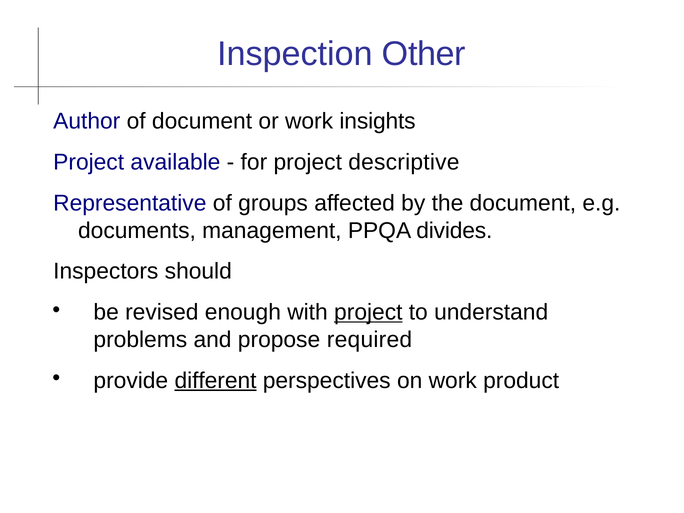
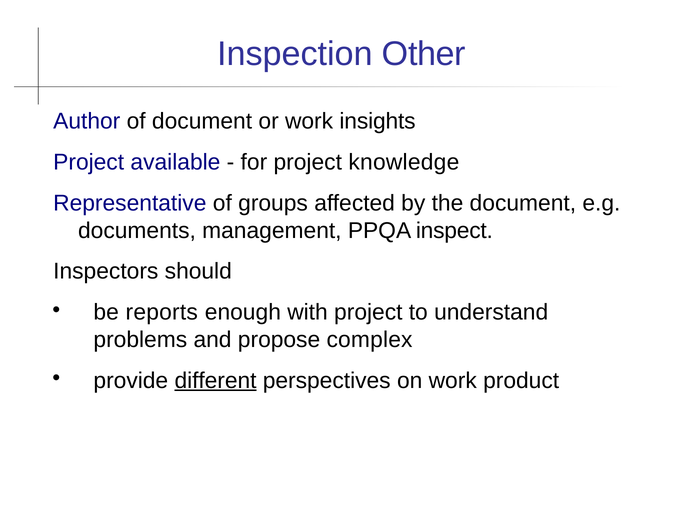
descriptive: descriptive -> knowledge (404, 162)
divides: divides -> inspect (454, 230)
revised: revised -> reports (162, 312)
project underline: present -> none (368, 312)
required: required -> complex (370, 340)
